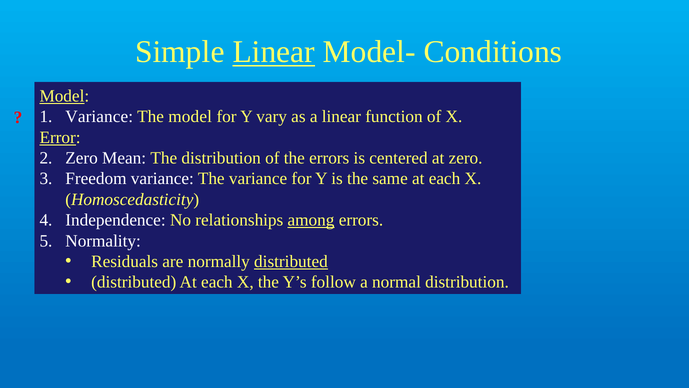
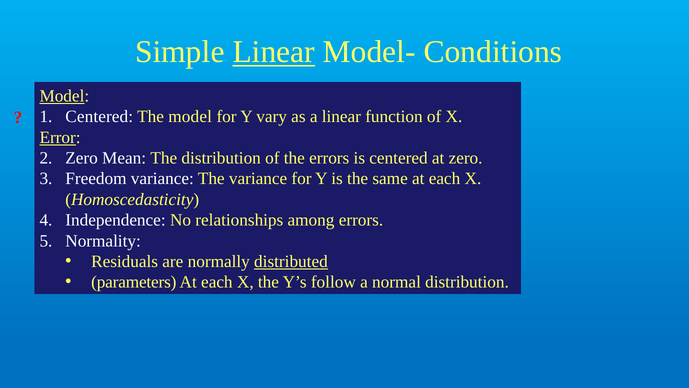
Variance: Variance -> Centered (99, 117)
among underline: present -> none (311, 220)
distributed: distributed -> parameters (134, 282)
